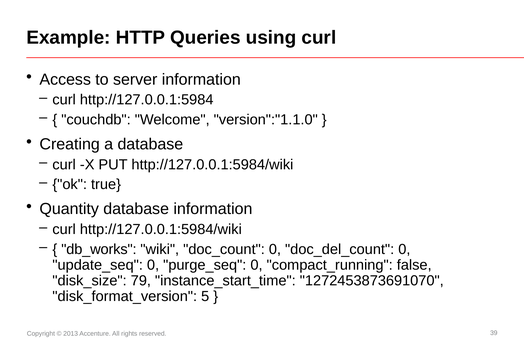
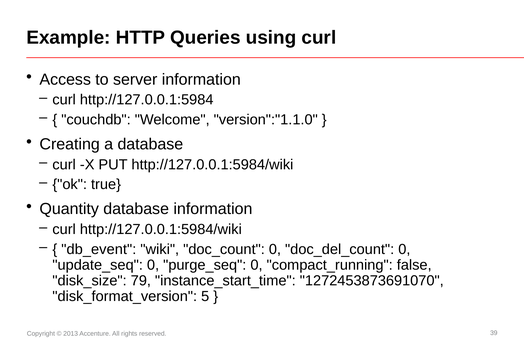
db_works: db_works -> db_event (99, 249)
